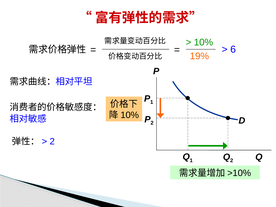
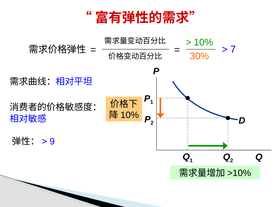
6: 6 -> 7 (233, 49)
19%: 19% -> 30% (199, 56)
2: 2 -> 9 (52, 141)
